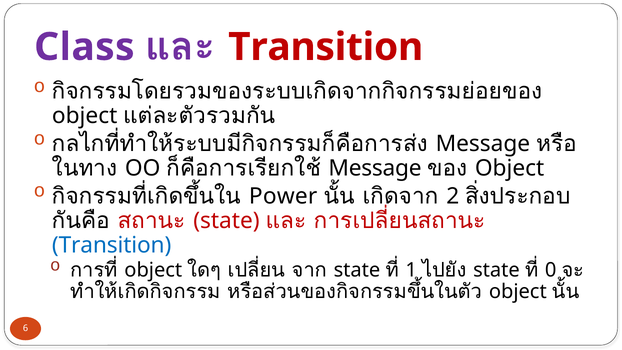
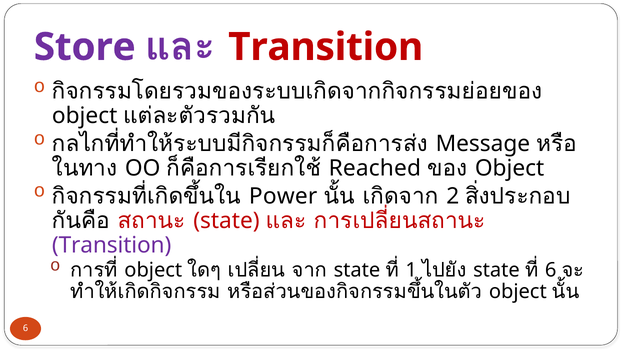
Class: Class -> Store (85, 47)
Message: Message -> Reached (375, 168)
Transition colour: blue -> purple (112, 245)
0: 0 -> 6 (551, 270)
